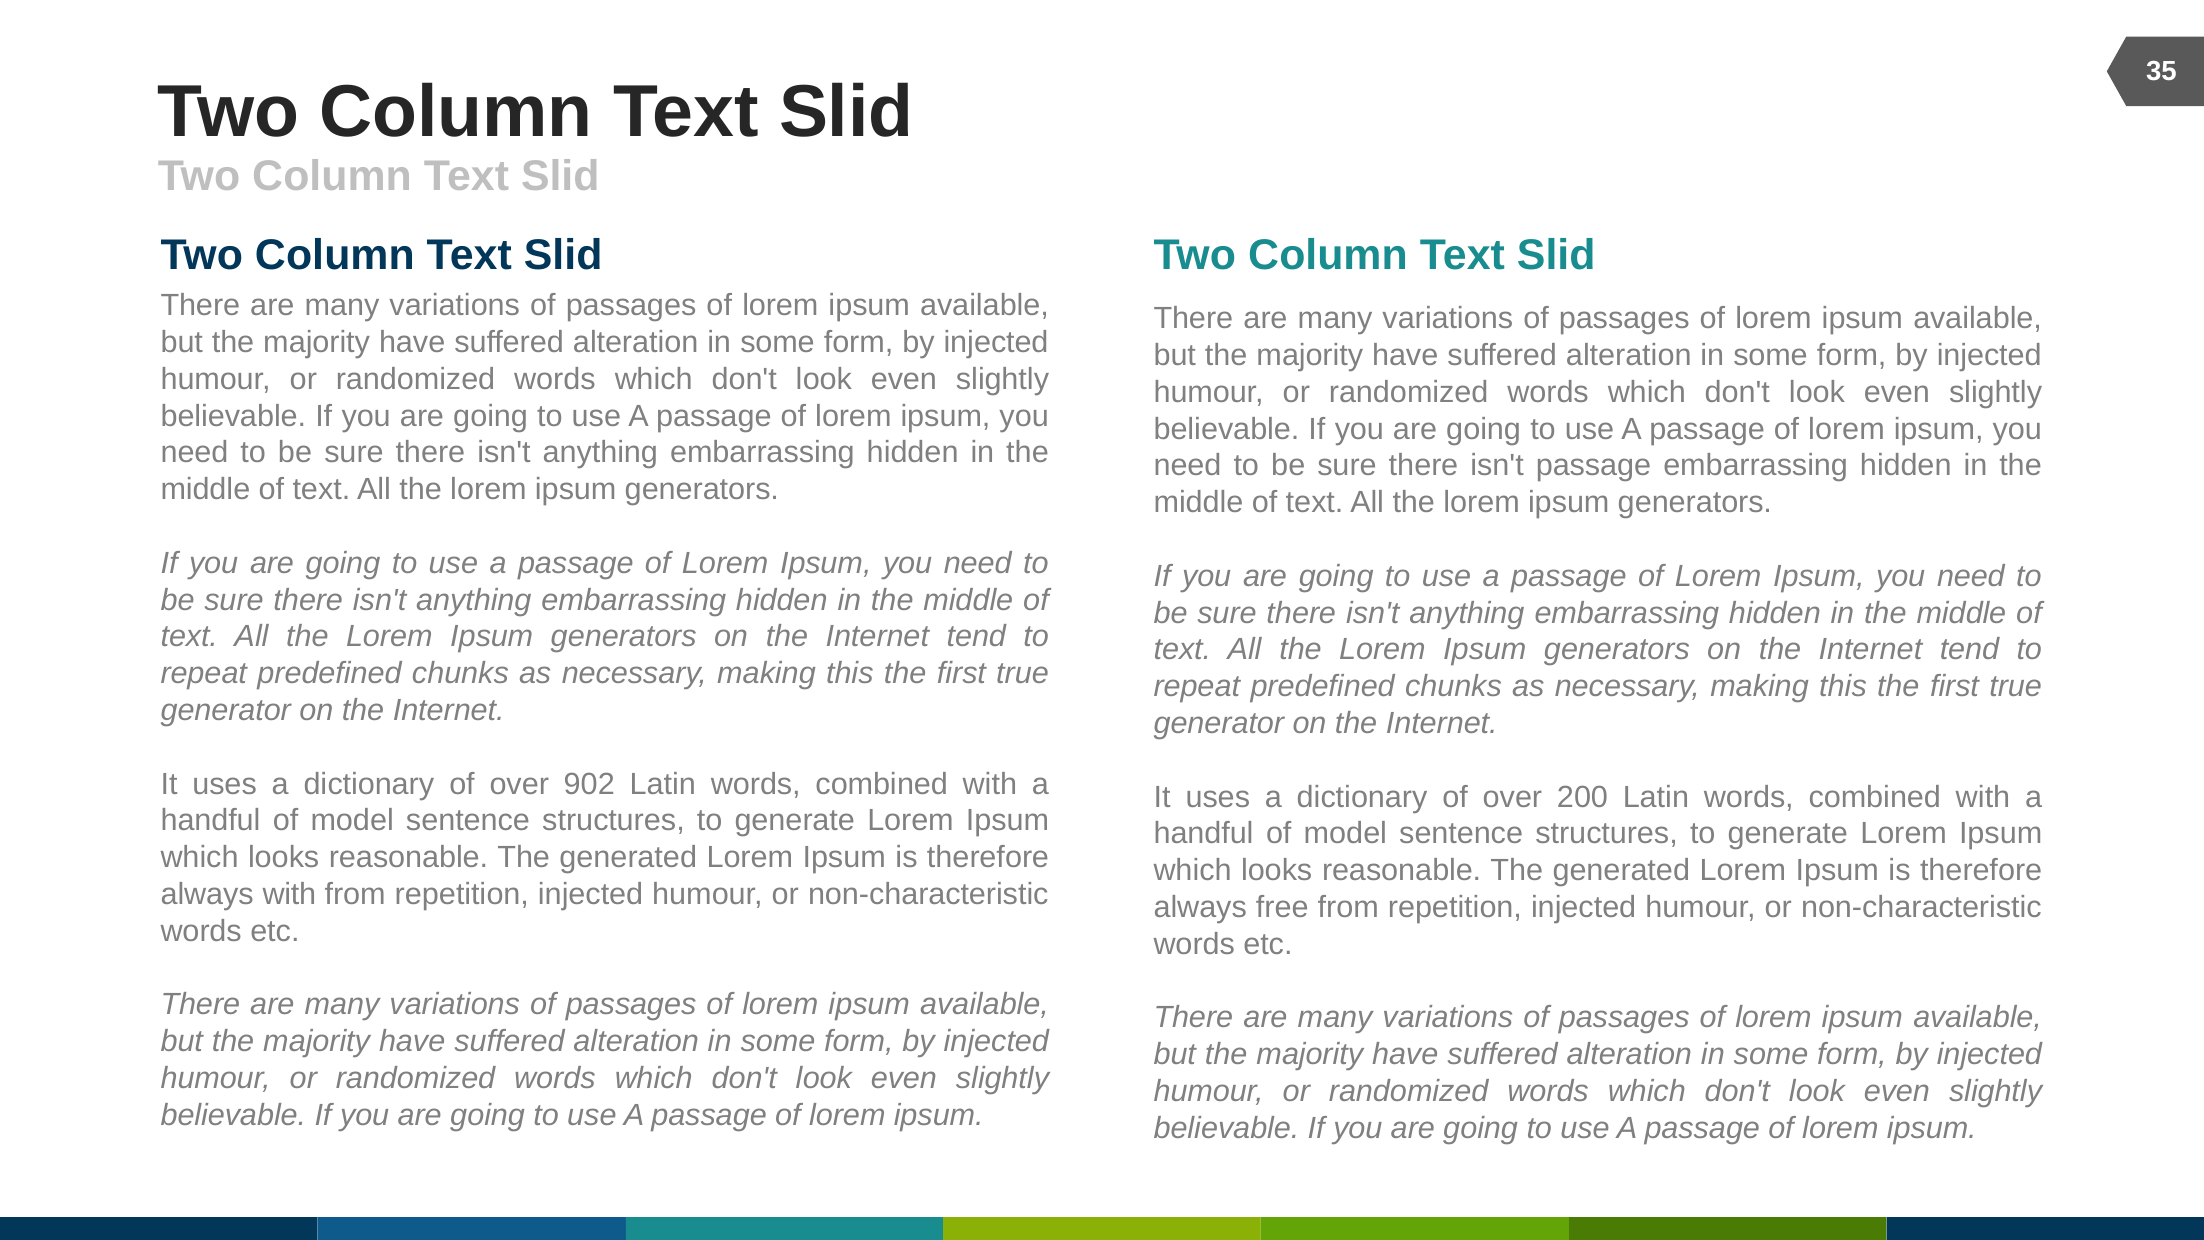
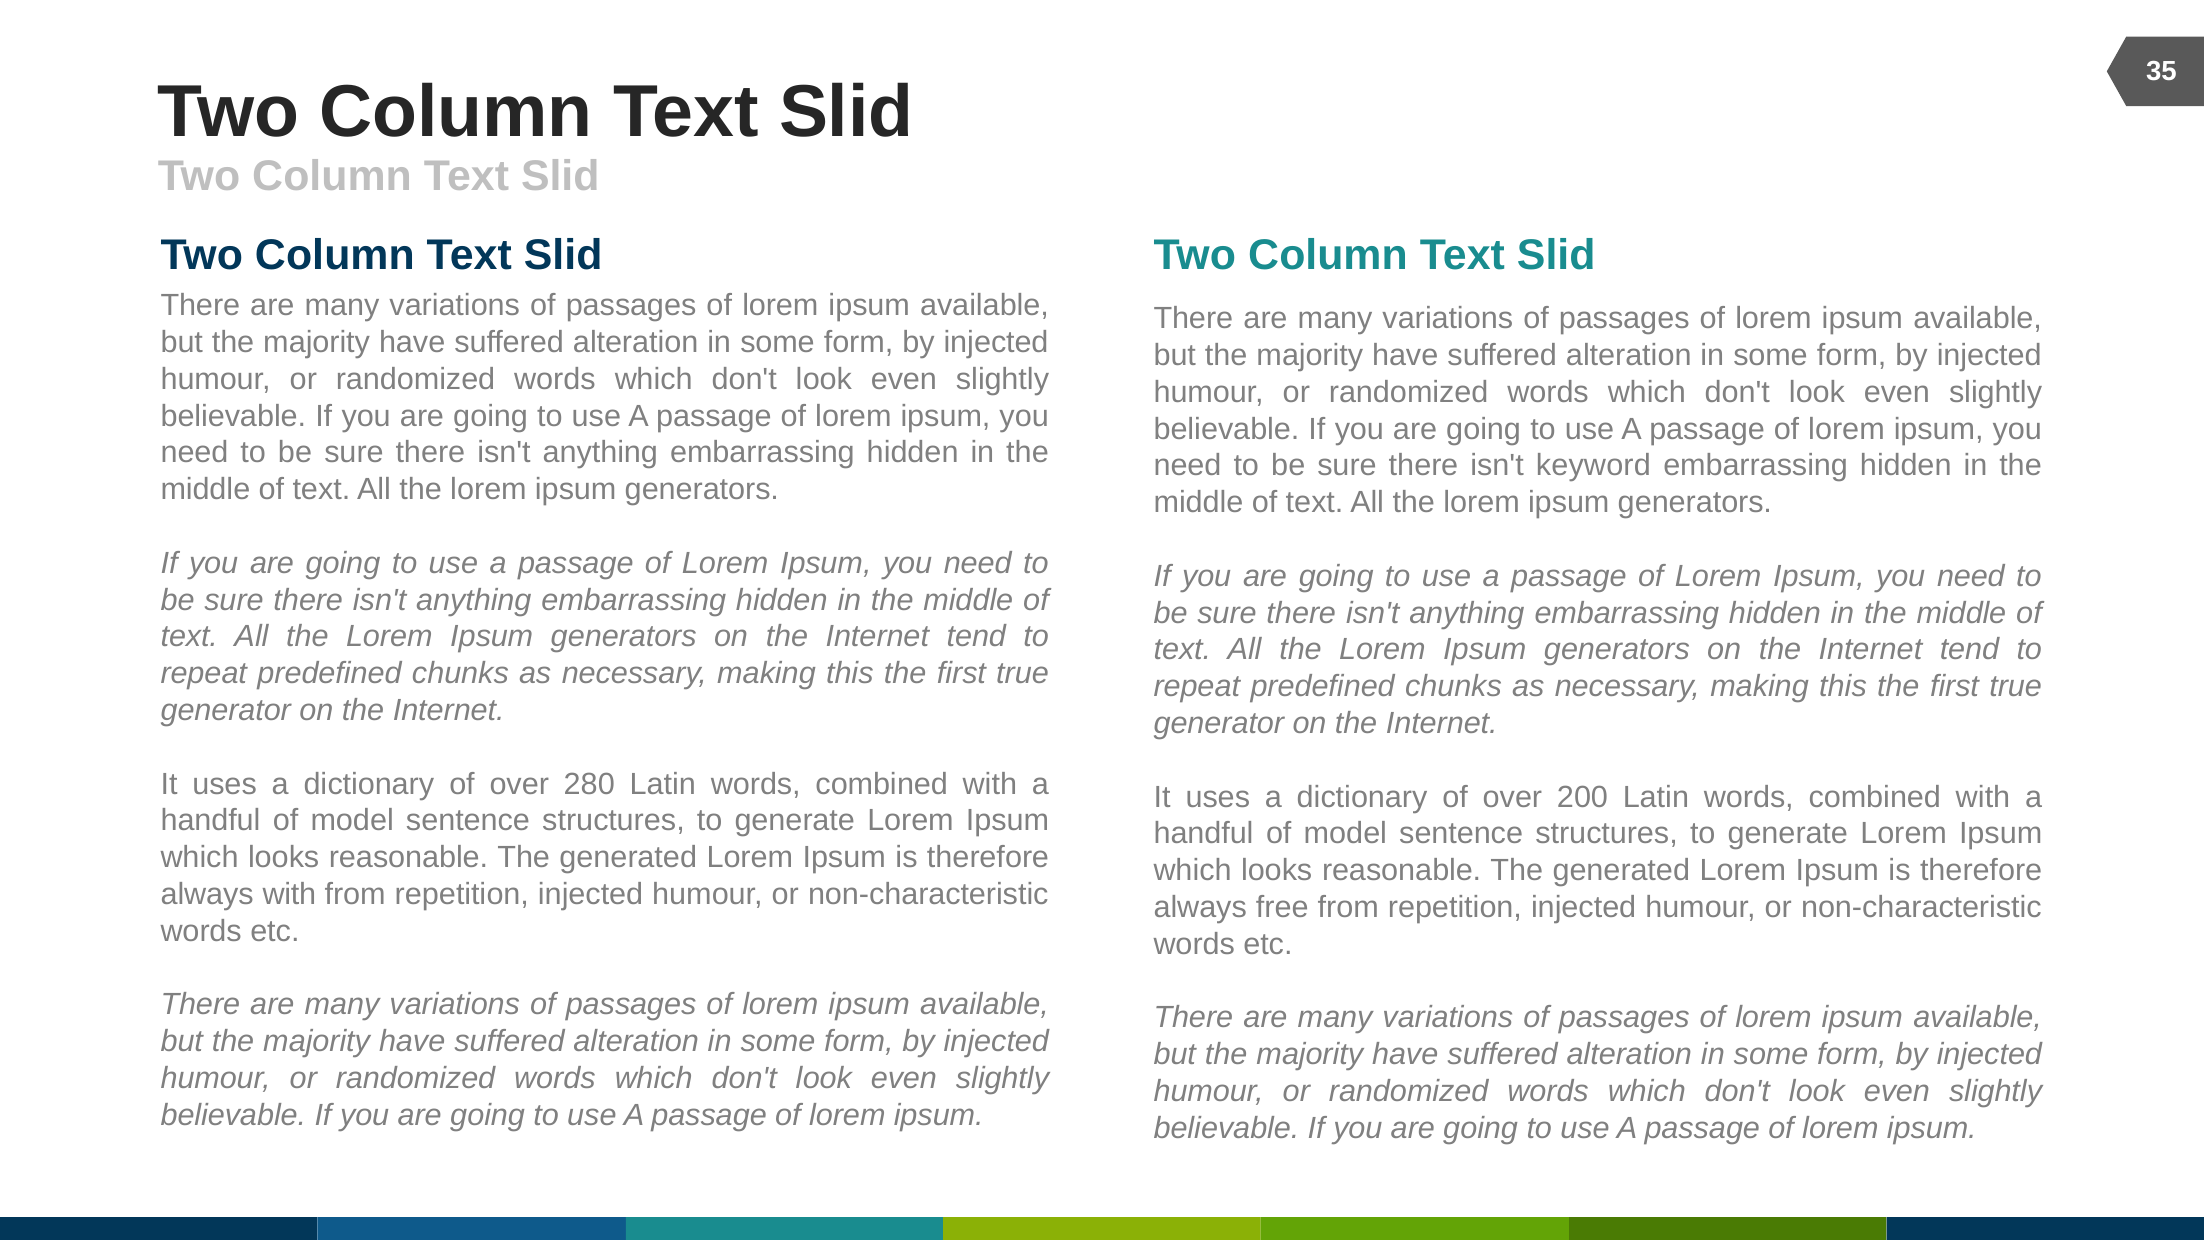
isn't passage: passage -> keyword (1593, 466)
902: 902 -> 280 (589, 784)
